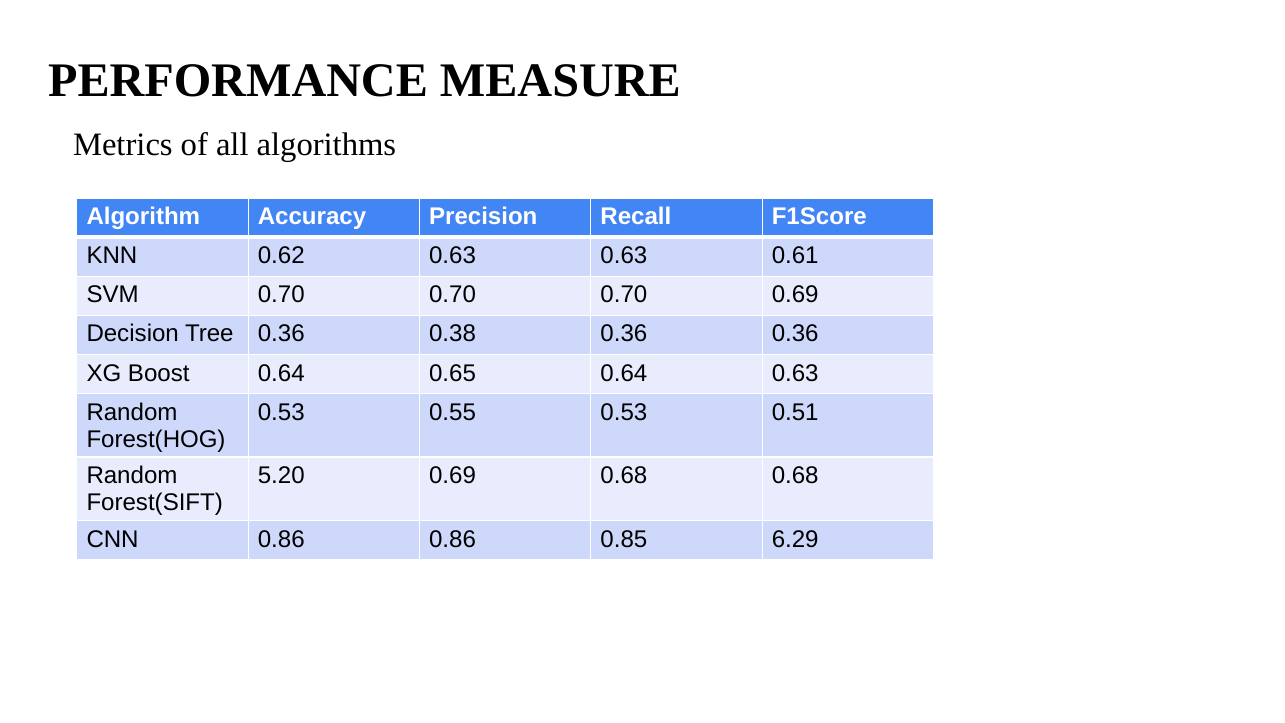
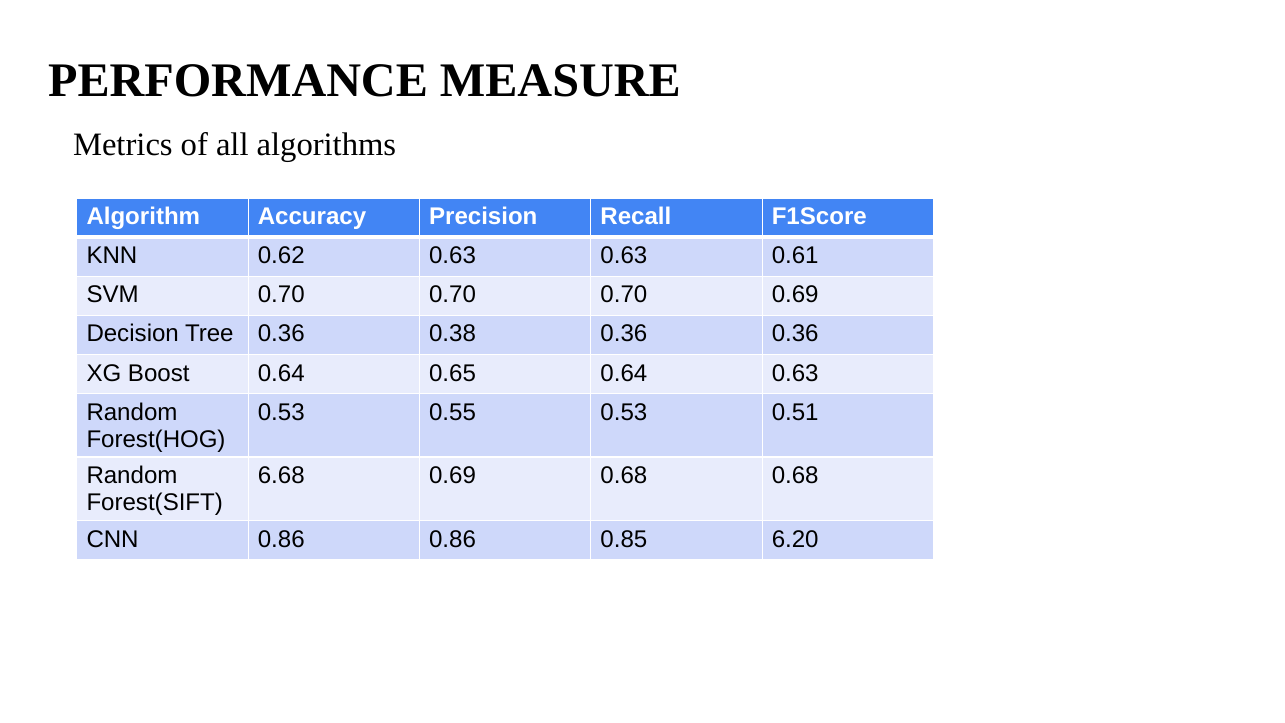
5.20: 5.20 -> 6.68 (281, 476)
6.29: 6.29 -> 6.20 (795, 539)
